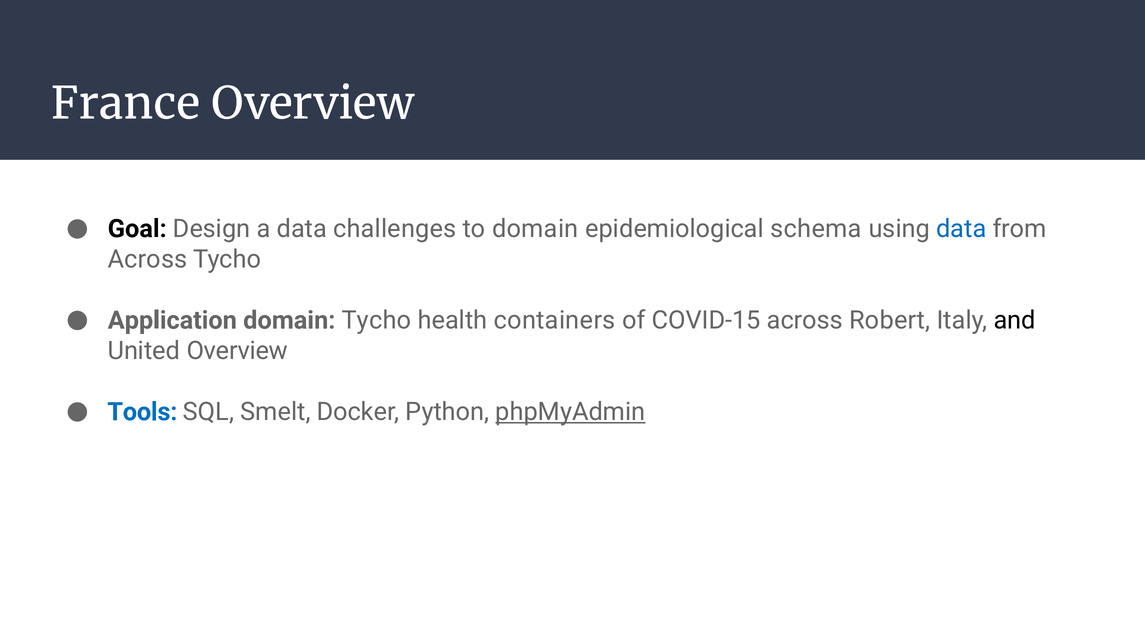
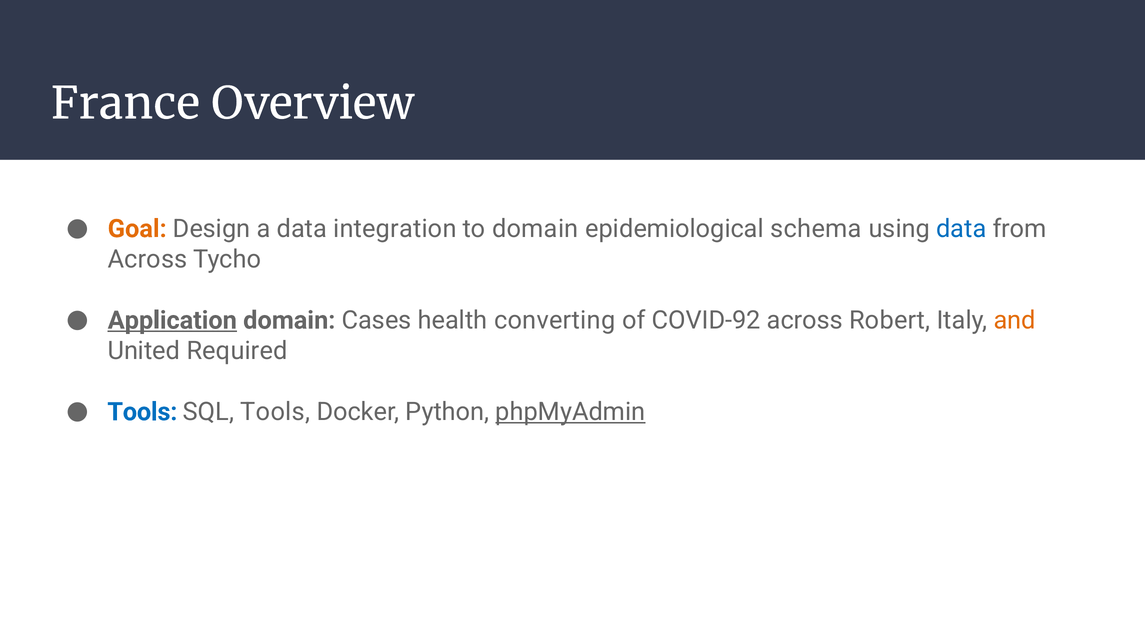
Goal colour: black -> orange (137, 229)
challenges: challenges -> integration (395, 229)
Application underline: none -> present (172, 320)
domain Tycho: Tycho -> Cases (377, 320)
containers: containers -> converting (555, 320)
COVID-15: COVID-15 -> COVID-92 (706, 320)
and colour: black -> orange (1015, 320)
United Overview: Overview -> Required (237, 351)
SQL Smelt: Smelt -> Tools (275, 412)
